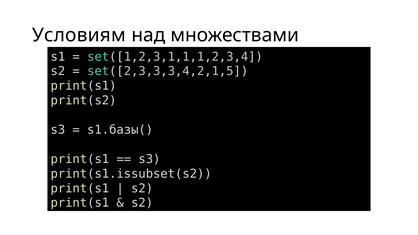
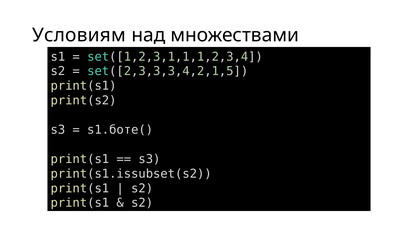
s1.базы(: s1.базы( -> s1.боте( (120, 130)
